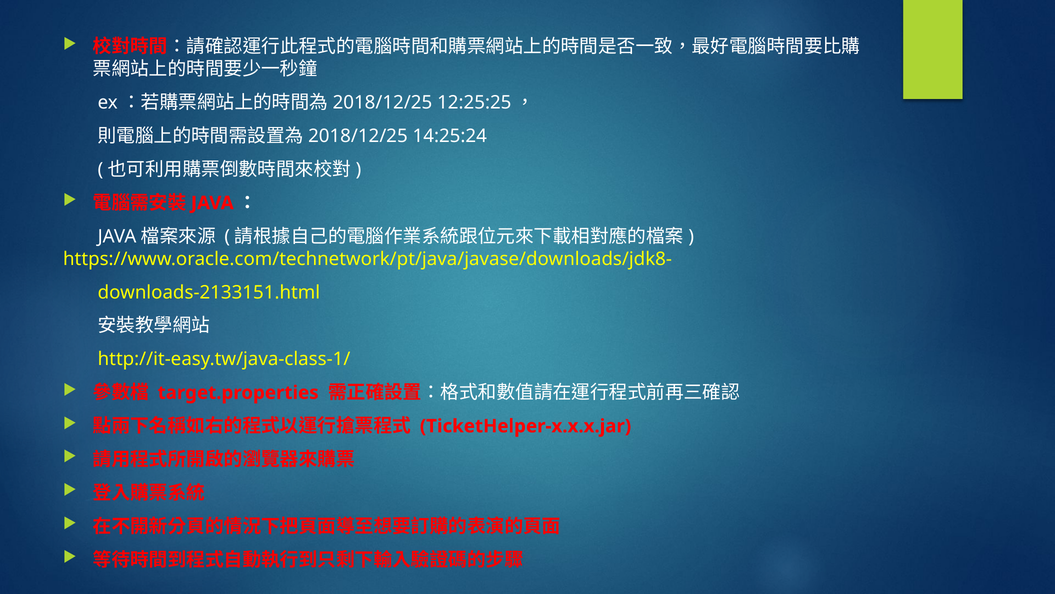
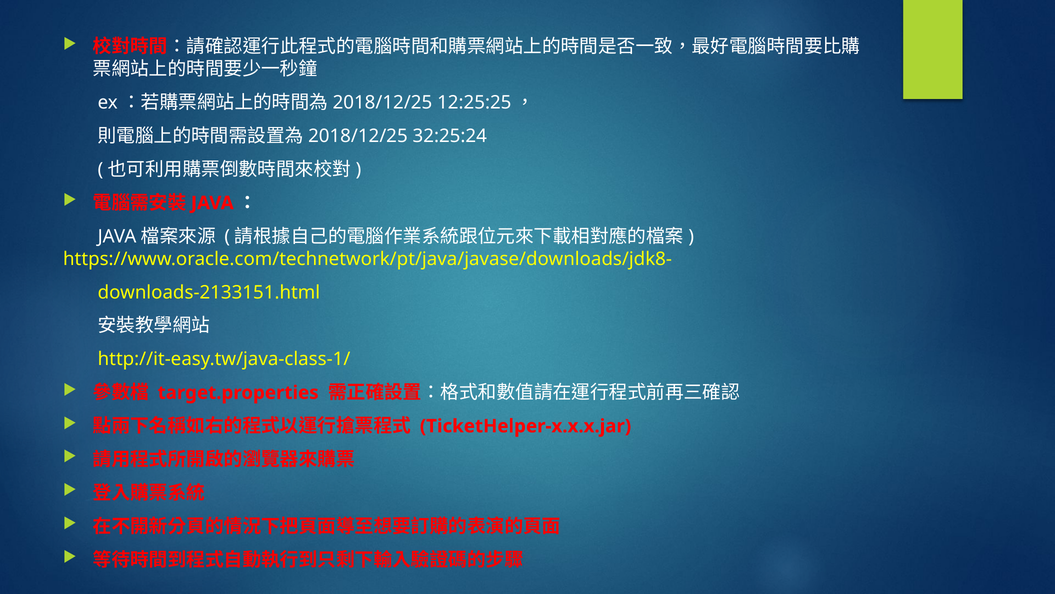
14:25:24: 14:25:24 -> 32:25:24 (450, 136)
